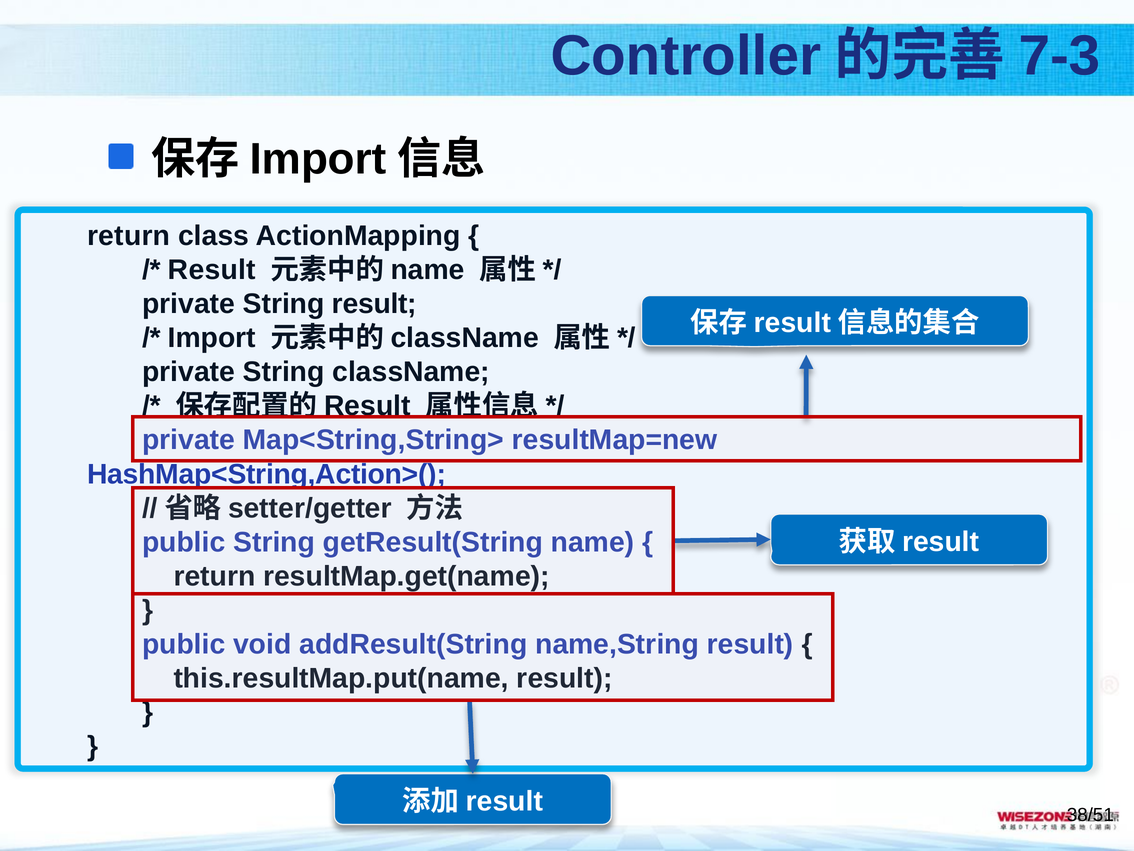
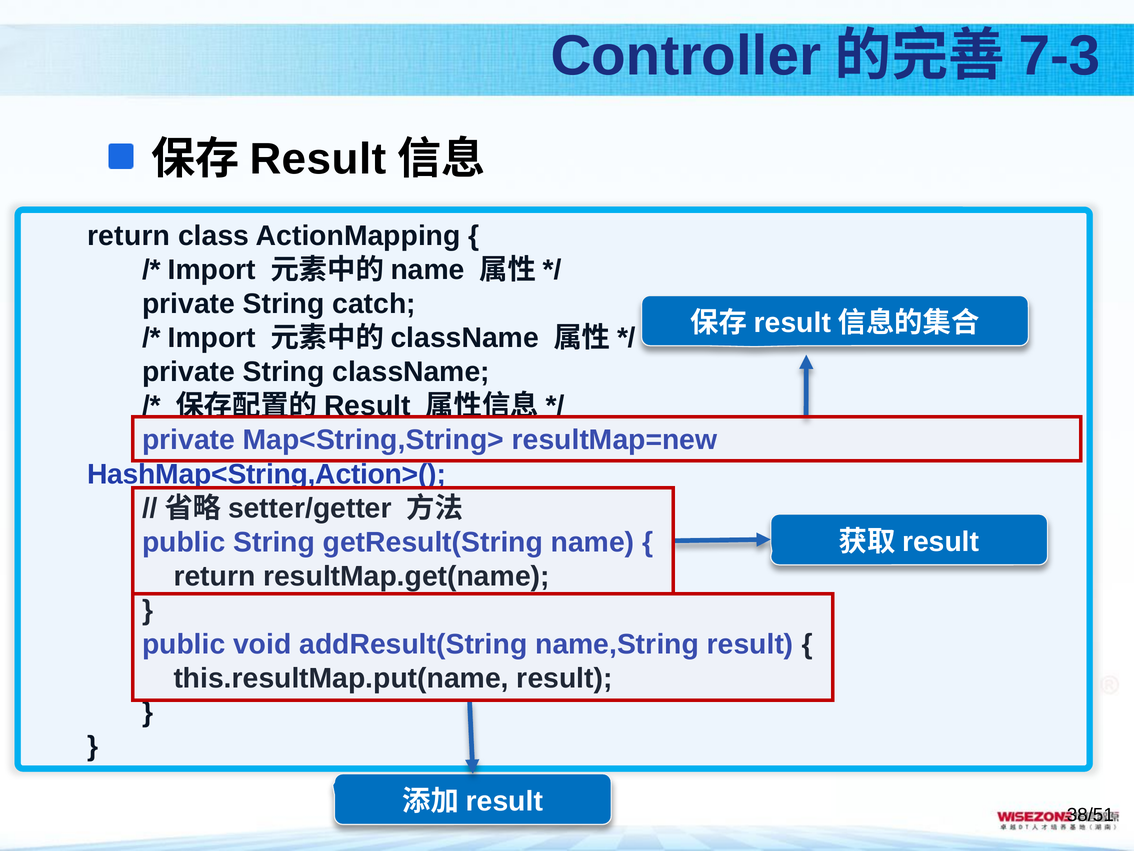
Import: Import -> Result (318, 159)
Result: Result -> Import (212, 270)
String result: result -> catch (374, 304)
